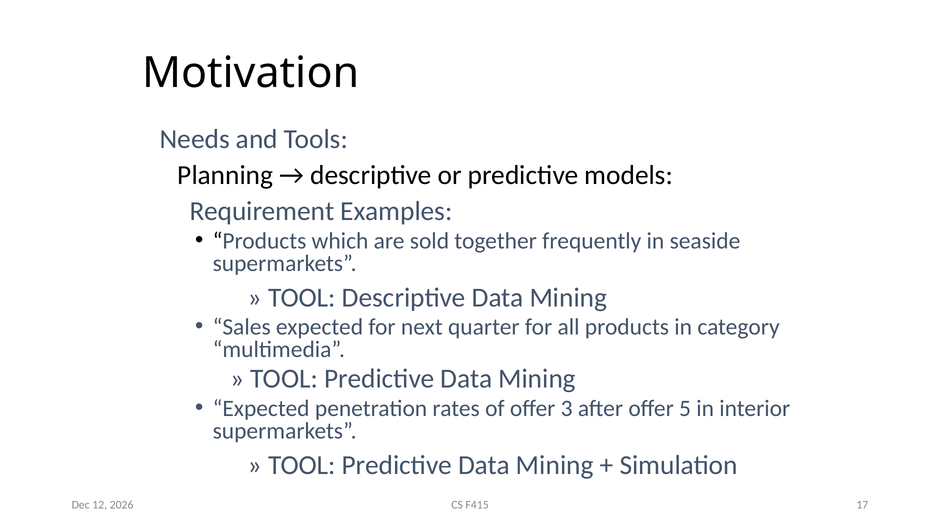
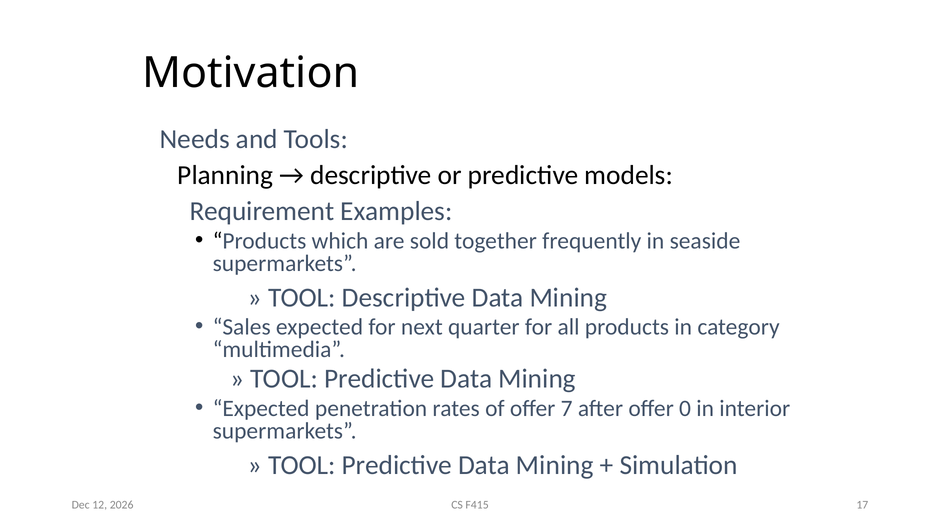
3: 3 -> 7 (567, 408)
5: 5 -> 0 (685, 408)
